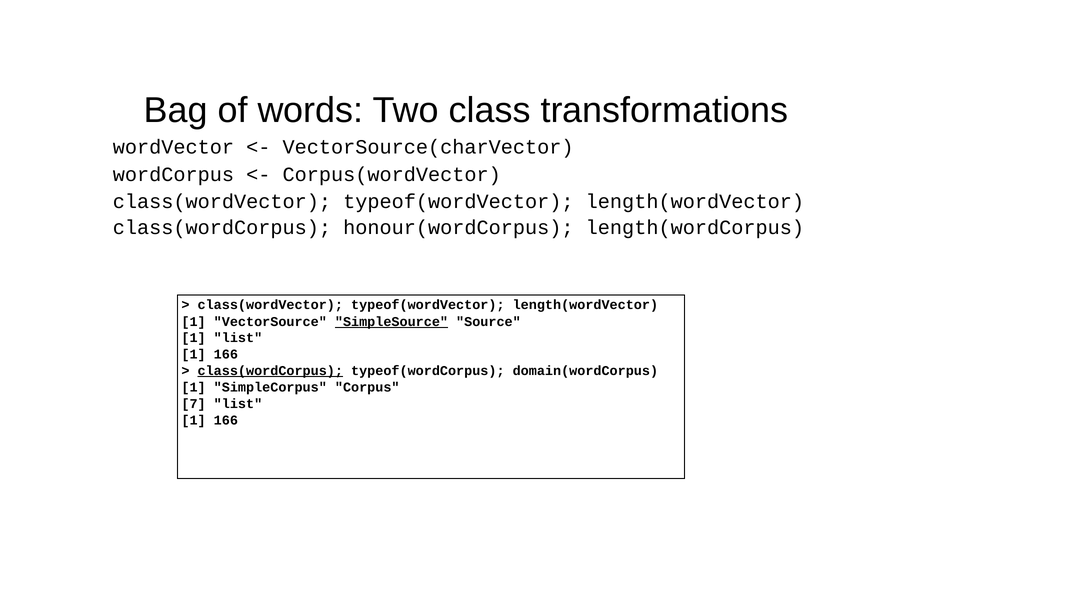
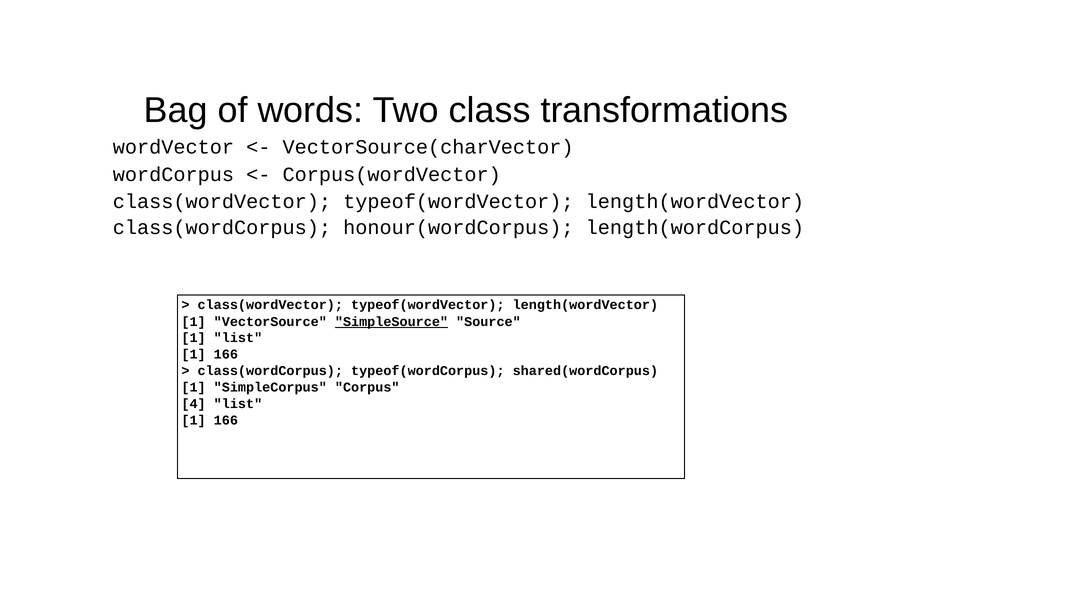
class(wordCorpus underline: present -> none (270, 371)
domain(wordCorpus: domain(wordCorpus -> shared(wordCorpus (585, 371)
7: 7 -> 4 (194, 404)
